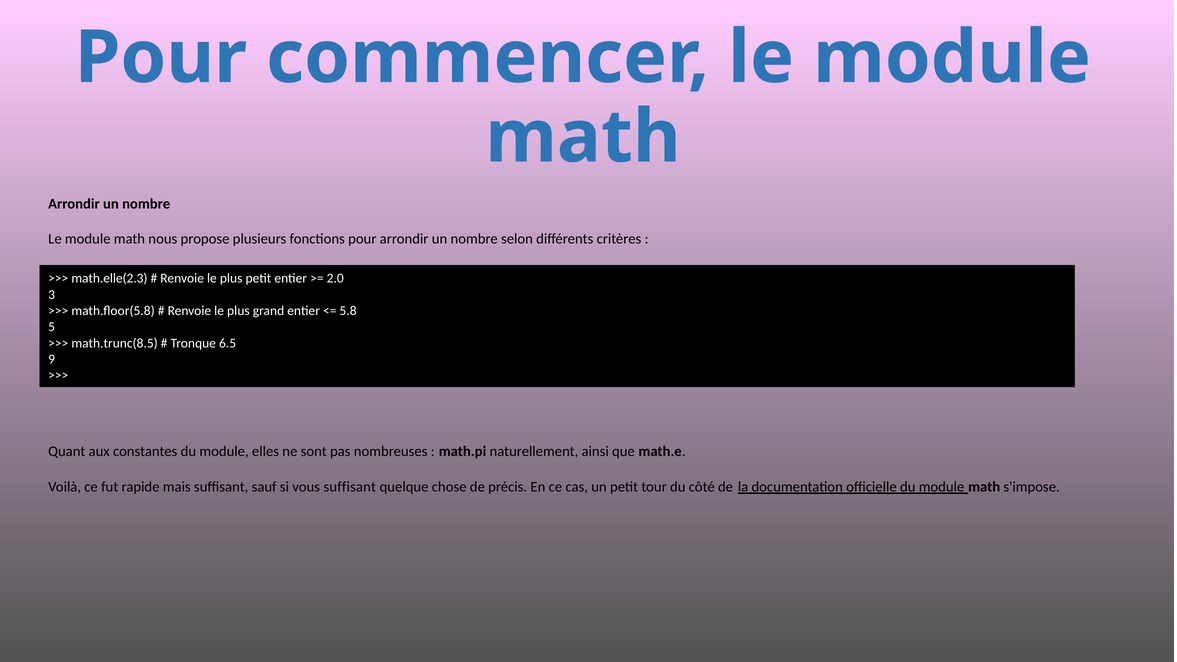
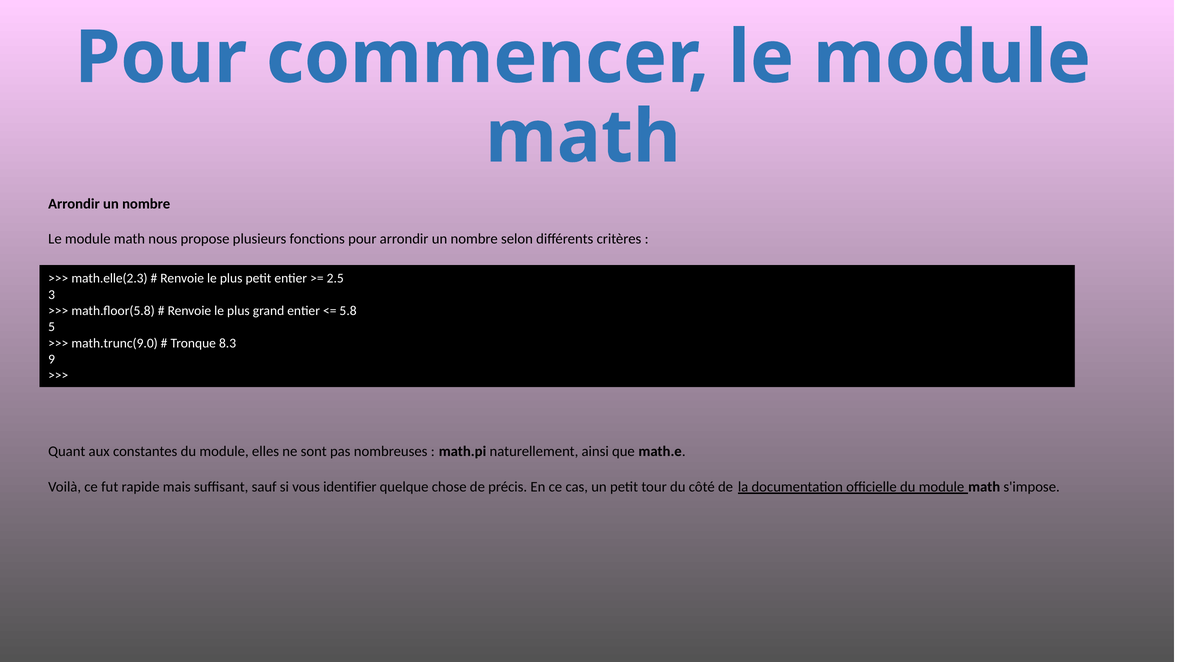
2.0: 2.0 -> 2.5 (335, 278)
math.trunc(8.5: math.trunc(8.5 -> math.trunc(9.0 (115, 343)
6.5: 6.5 -> 8.3 (228, 343)
vous suffisant: suffisant -> identifier (350, 487)
